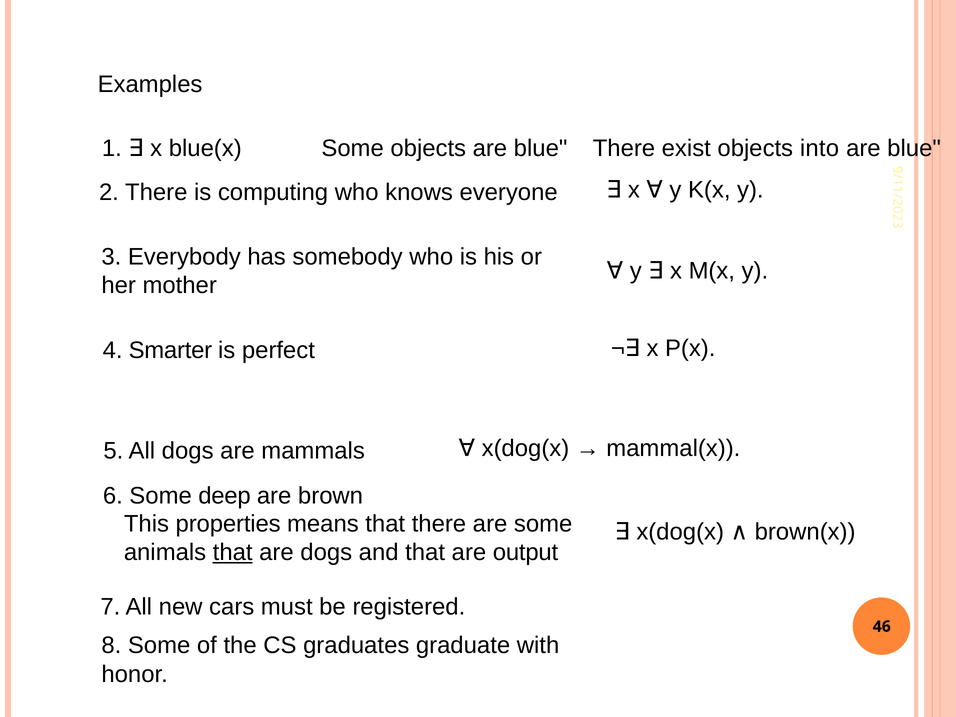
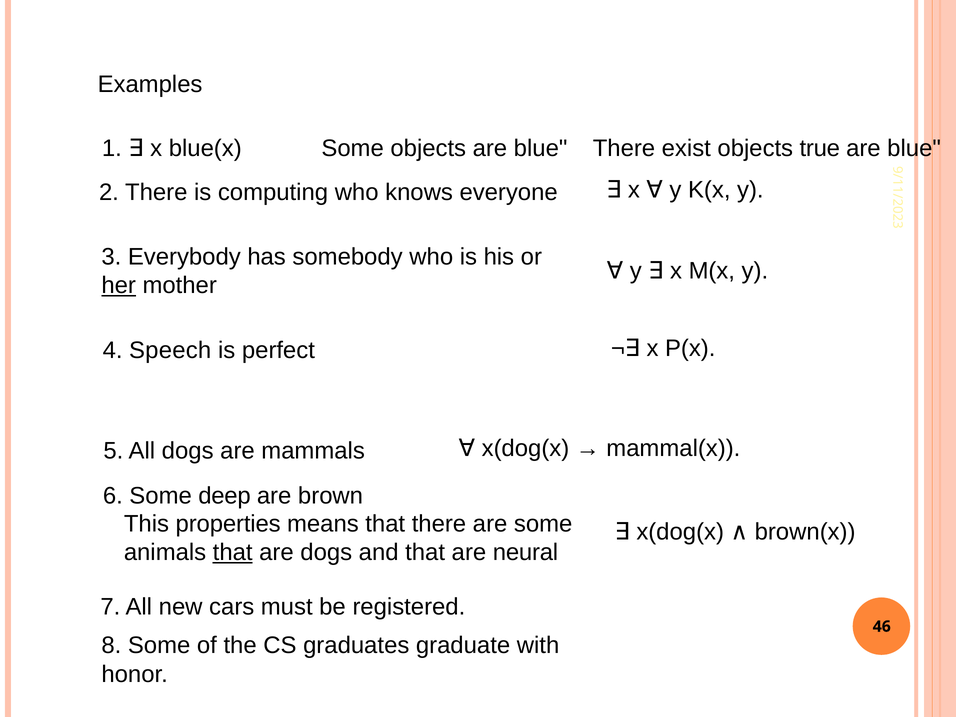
into: into -> true (820, 148)
her underline: none -> present (119, 286)
Smarter: Smarter -> Speech (170, 350)
output: output -> neural (525, 552)
